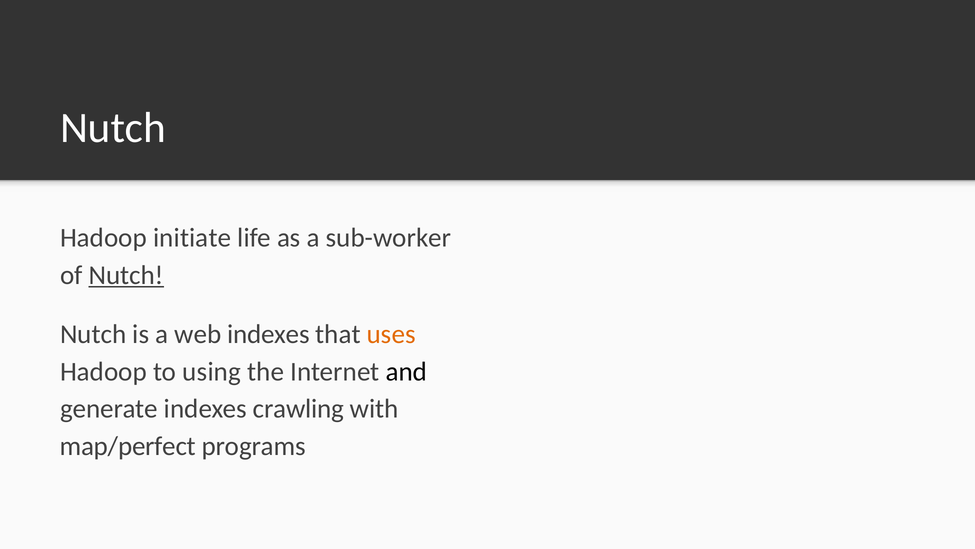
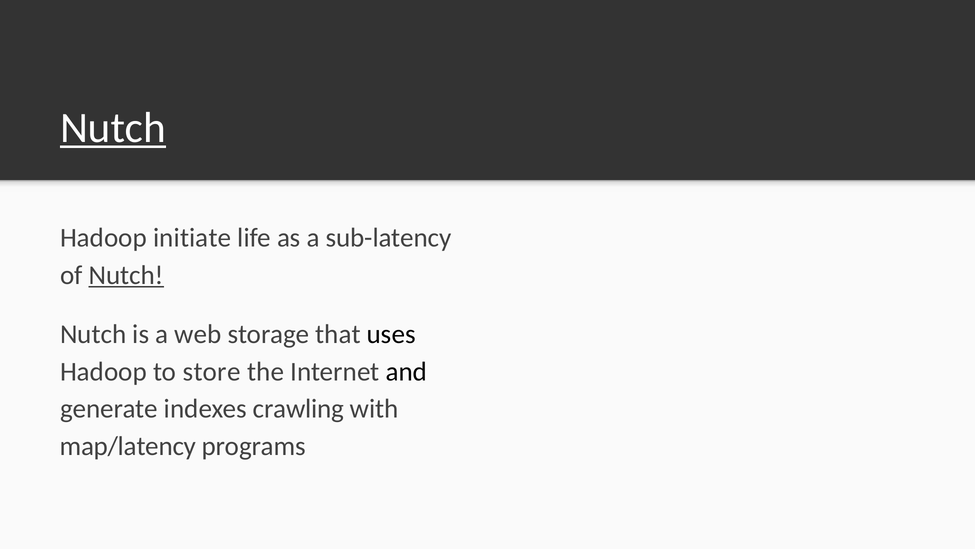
Nutch underline: none -> present (113, 128)
sub-worker: sub-worker -> sub-latency (389, 237)
web indexes: indexes -> storage (268, 334)
uses colour: orange -> black (391, 334)
using: using -> store (212, 371)
map/perfect: map/perfect -> map/latency (128, 446)
